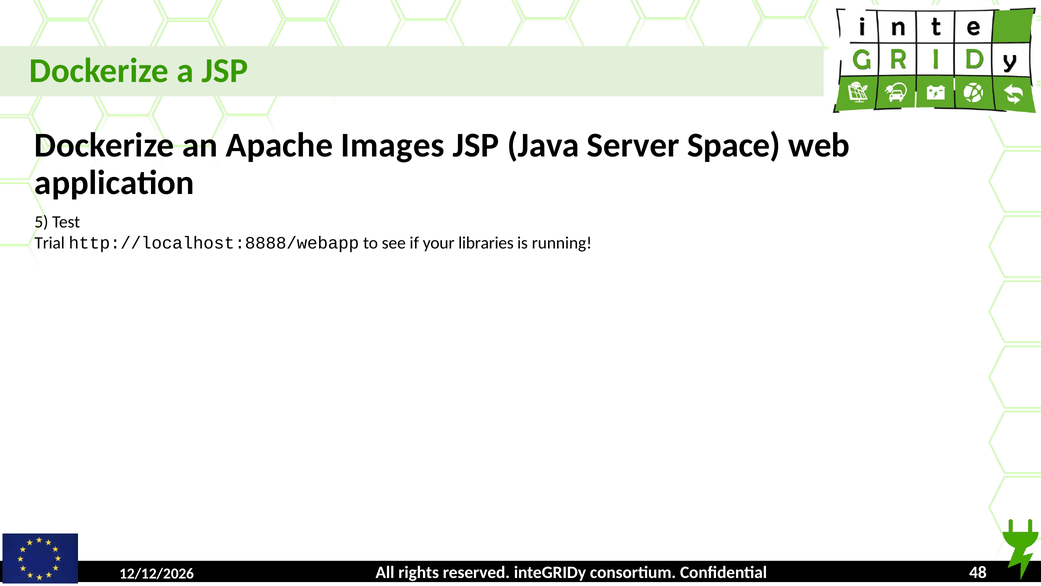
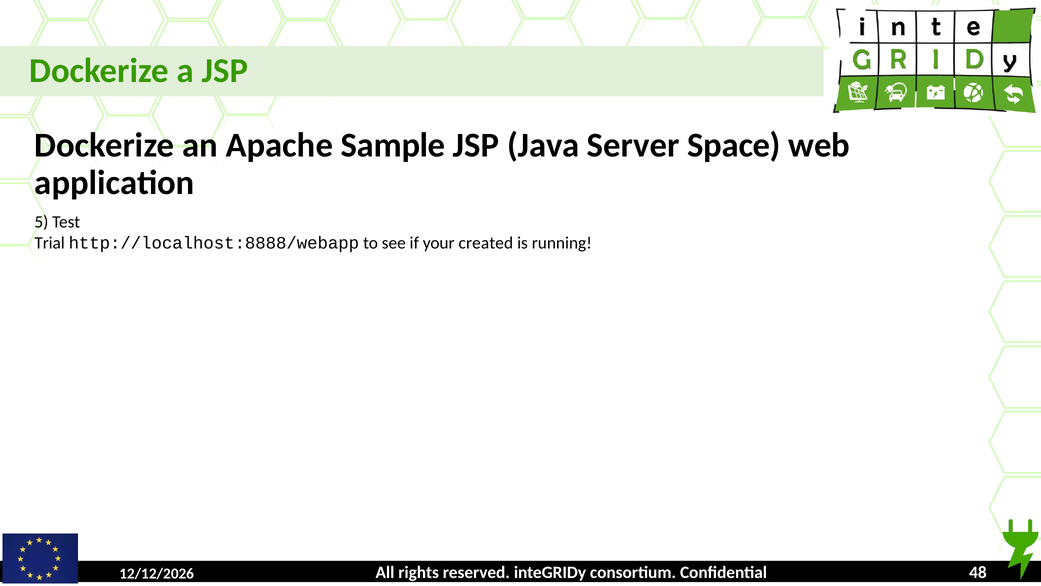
Images: Images -> Sample (393, 145)
libraries: libraries -> created (486, 243)
